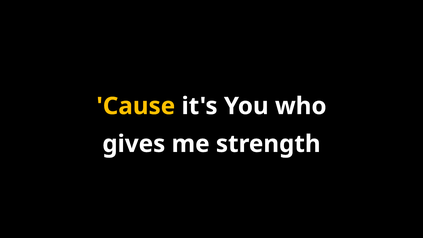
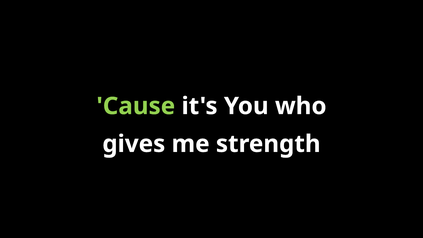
Cause colour: yellow -> light green (136, 106)
